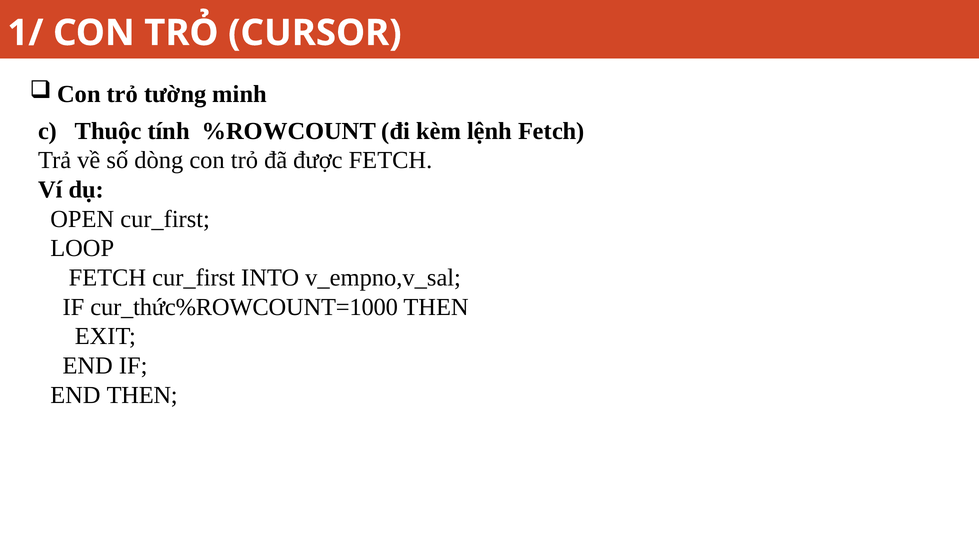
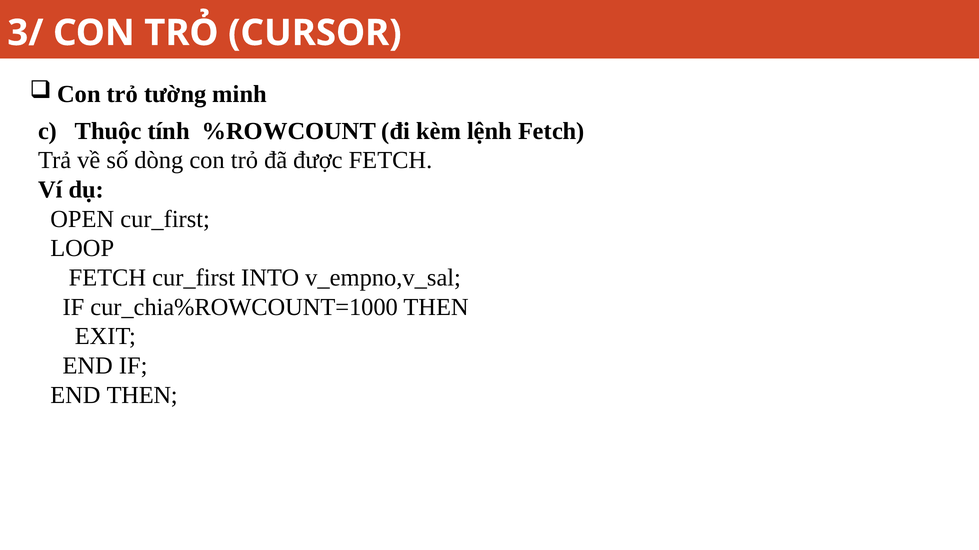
1/: 1/ -> 3/ (25, 33)
cur_thức%ROWCOUNT=1000: cur_thức%ROWCOUNT=1000 -> cur_chia%ROWCOUNT=1000 (244, 307)
